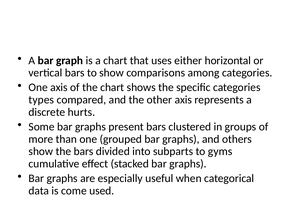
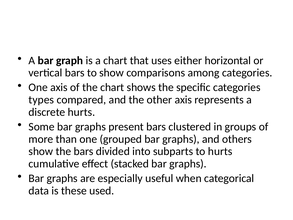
to gyms: gyms -> hurts (220, 151)
come: come -> these (74, 190)
